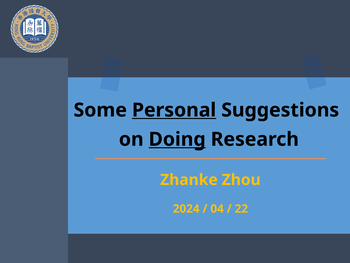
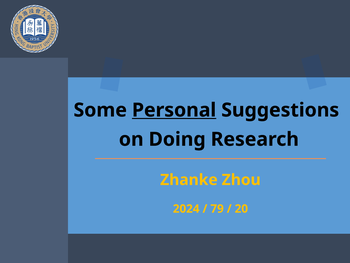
Doing underline: present -> none (177, 139)
04: 04 -> 79 (217, 208)
22: 22 -> 20 (241, 208)
